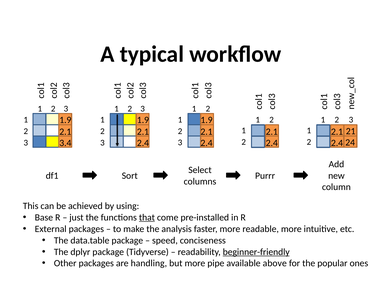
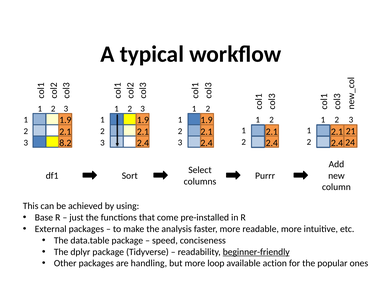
3.4: 3.4 -> 8.2 (65, 143)
that underline: present -> none (147, 217)
pipe: pipe -> loop (216, 263)
above: above -> action (275, 263)
